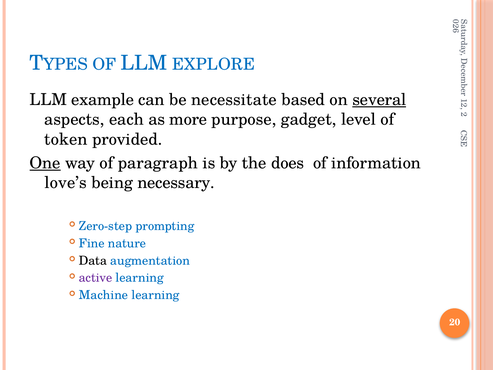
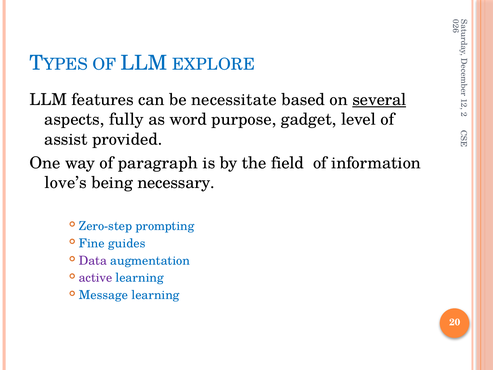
example: example -> features (103, 100)
each: each -> fully (126, 119)
more: more -> word (188, 119)
token: token -> assist (66, 139)
One underline: present -> none (45, 163)
does: does -> field (288, 163)
nature: nature -> guides (127, 243)
Data colour: black -> purple (93, 260)
Machine: Machine -> Message (103, 295)
